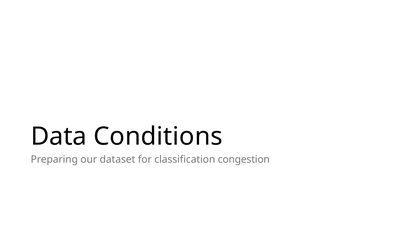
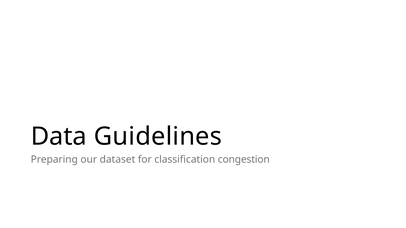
Conditions: Conditions -> Guidelines (158, 137)
